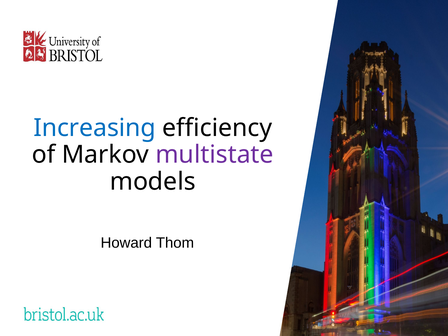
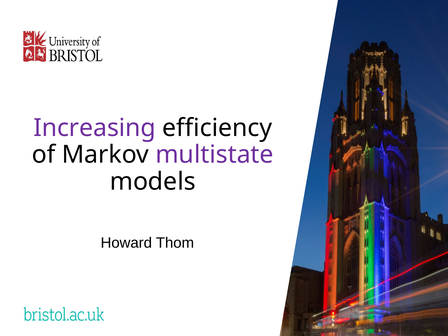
Increasing colour: blue -> purple (95, 128)
